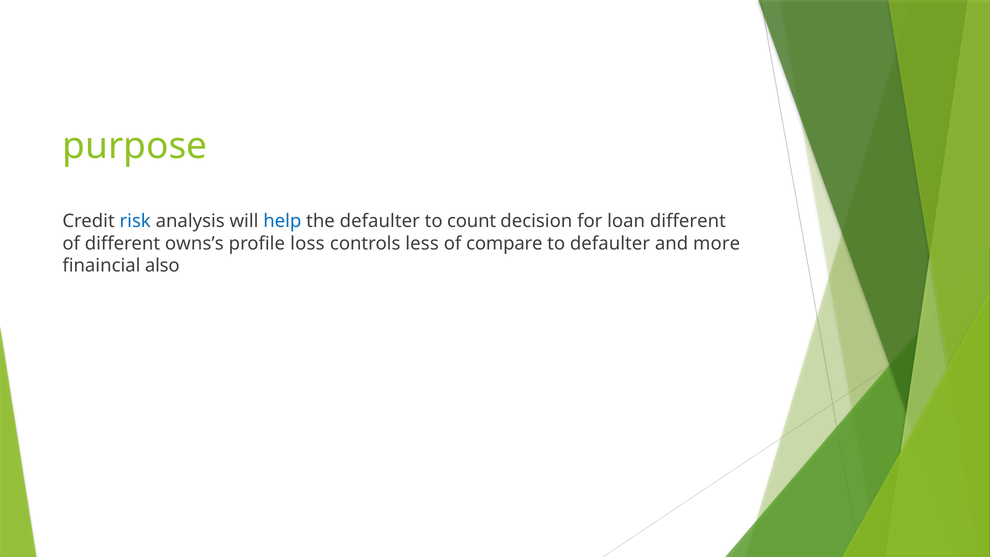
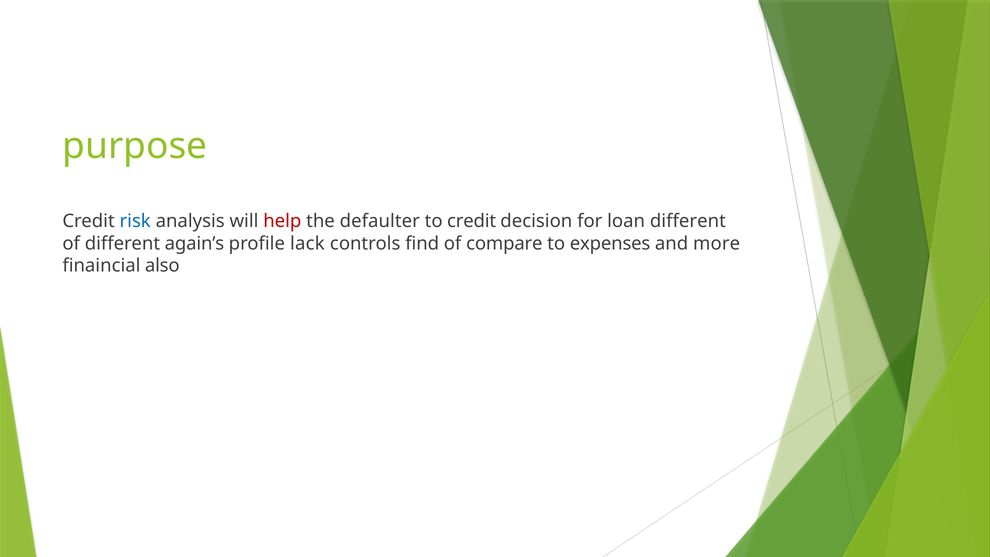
help colour: blue -> red (282, 221)
to count: count -> credit (472, 221)
owns’s: owns’s -> again’s (194, 243)
loss: loss -> lack (307, 243)
less: less -> find (422, 243)
to defaulter: defaulter -> expenses (610, 243)
